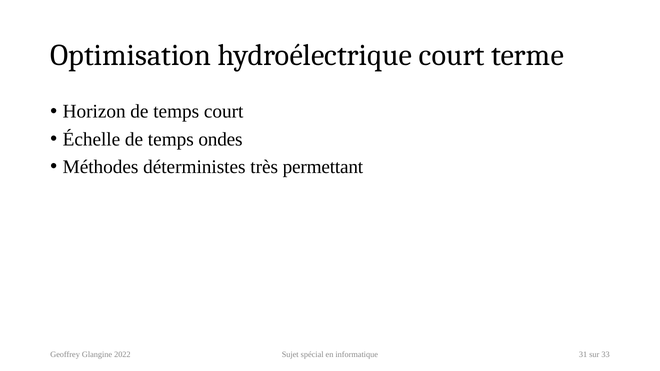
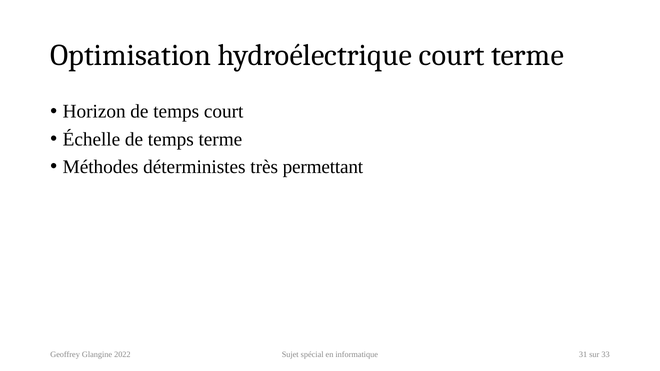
temps ondes: ondes -> terme (220, 139)
